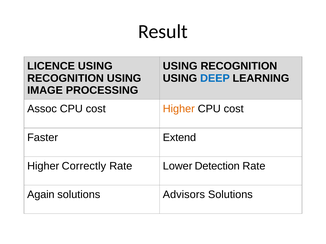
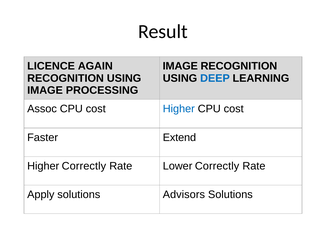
LICENCE USING: USING -> AGAIN (95, 66)
USING: USING -> IMAGE (180, 66)
Higher colour: orange -> blue (179, 109)
Lower Detection: Detection -> Correctly (217, 166)
Again: Again -> Apply (41, 195)
